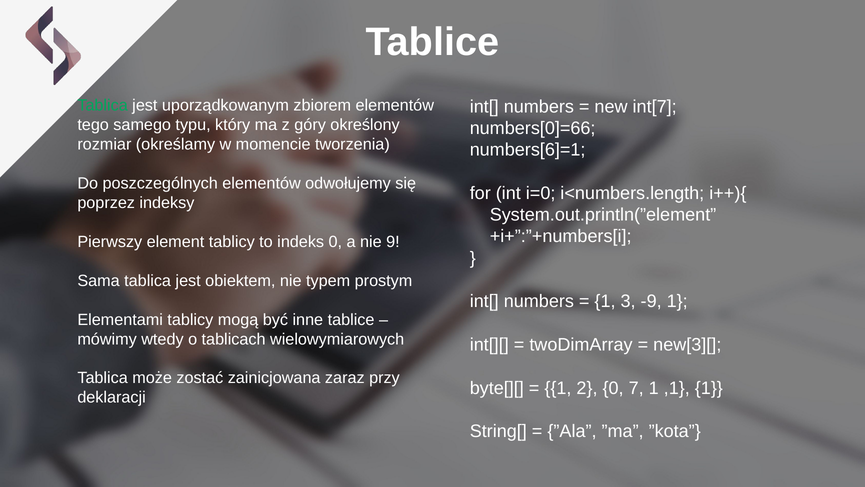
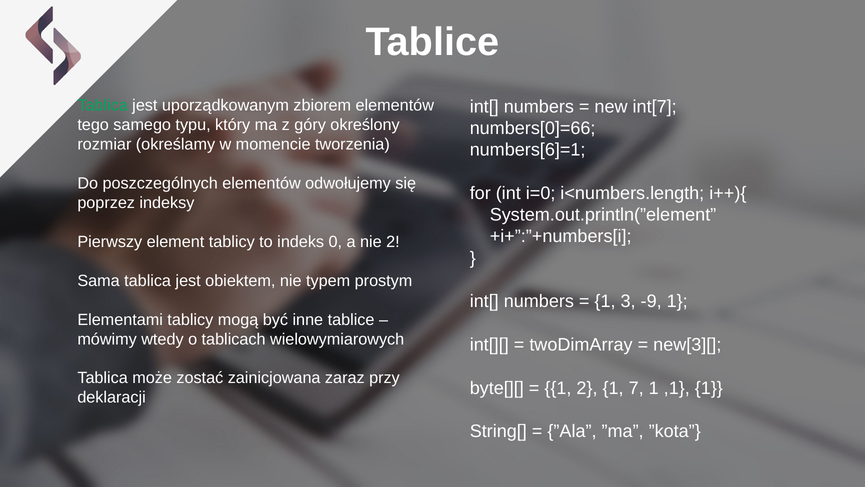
nie 9: 9 -> 2 (393, 242)
2 0: 0 -> 1 (613, 388)
